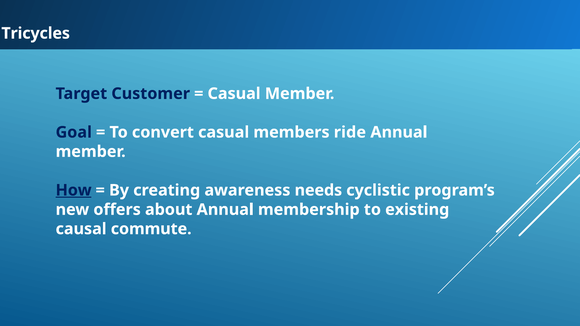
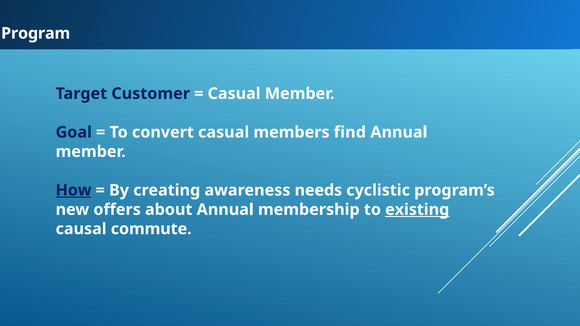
Tricycles: Tricycles -> Program (36, 33)
ride: ride -> find (350, 132)
existing underline: none -> present (417, 210)
